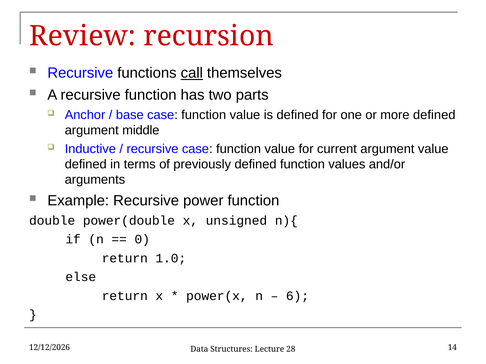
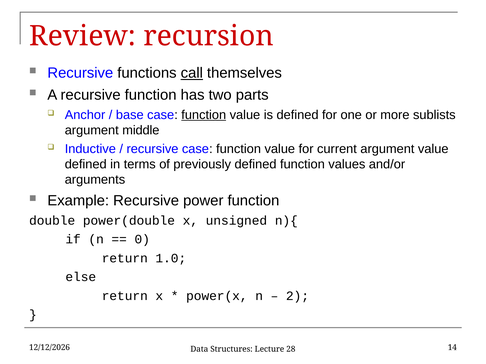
function underline: none -> present (204, 115)
more defined: defined -> sublists (434, 115)
6: 6 -> 2 (298, 296)
